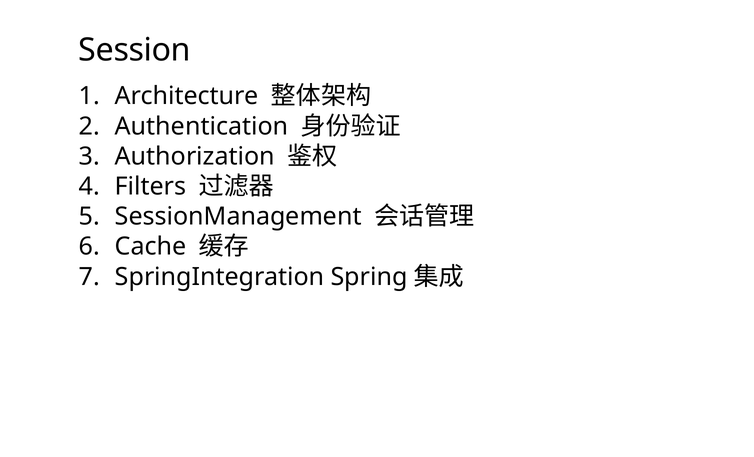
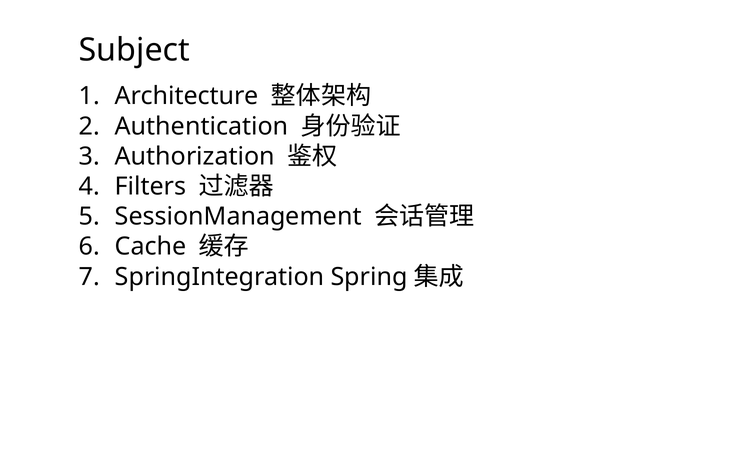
Session: Session -> Subject (134, 50)
